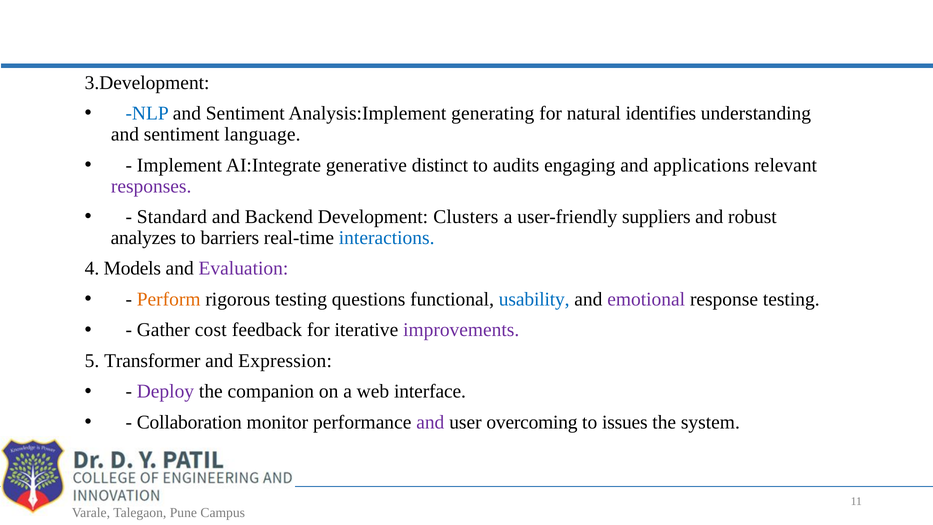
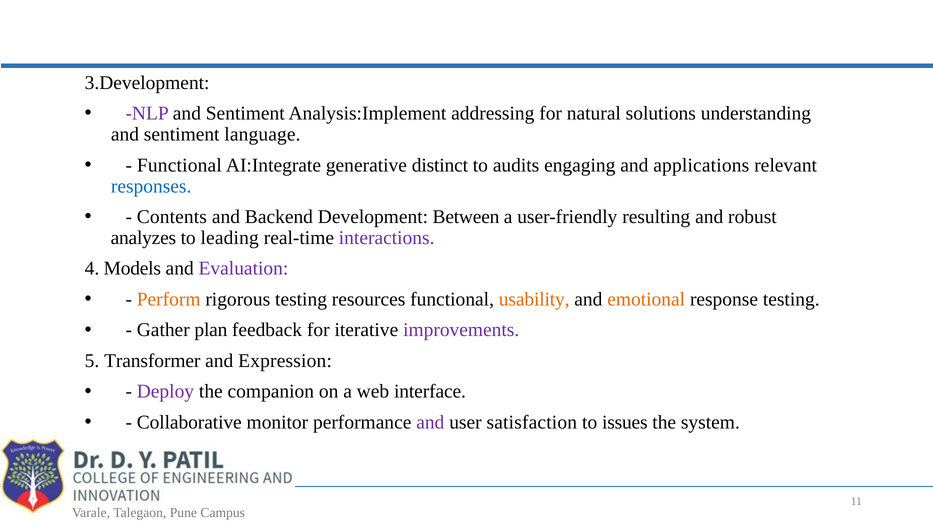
NLP colour: blue -> purple (147, 113)
generating: generating -> addressing (493, 113)
identifies: identifies -> solutions (661, 113)
Implement: Implement -> Functional (179, 165)
responses colour: purple -> blue (151, 186)
Standard: Standard -> Contents (172, 217)
Clusters: Clusters -> Between (466, 217)
suppliers: suppliers -> resulting (656, 217)
barriers: barriers -> leading (230, 238)
interactions colour: blue -> purple (387, 238)
questions: questions -> resources (369, 299)
usability colour: blue -> orange (534, 299)
emotional colour: purple -> orange (646, 299)
cost: cost -> plan (211, 330)
Collaboration: Collaboration -> Collaborative (189, 422)
overcoming: overcoming -> satisfaction (532, 422)
